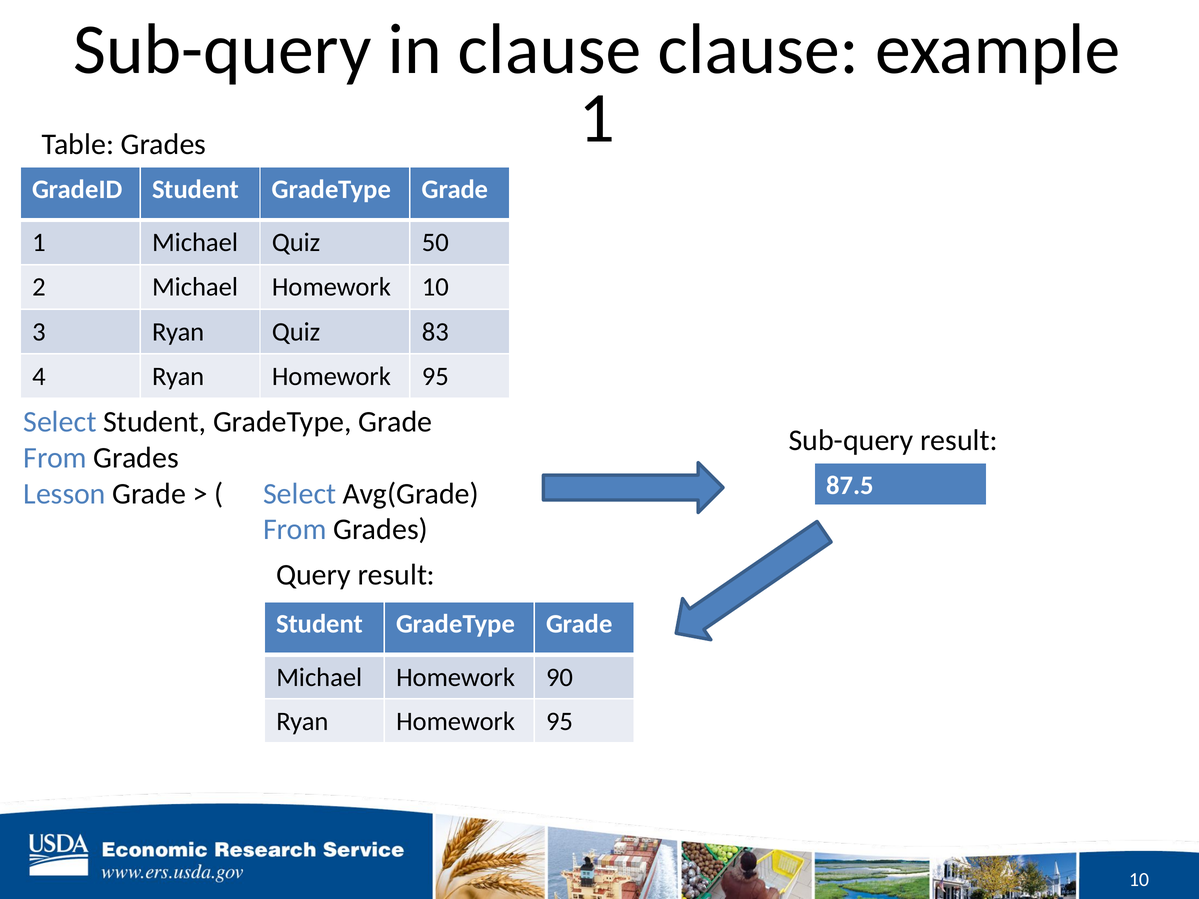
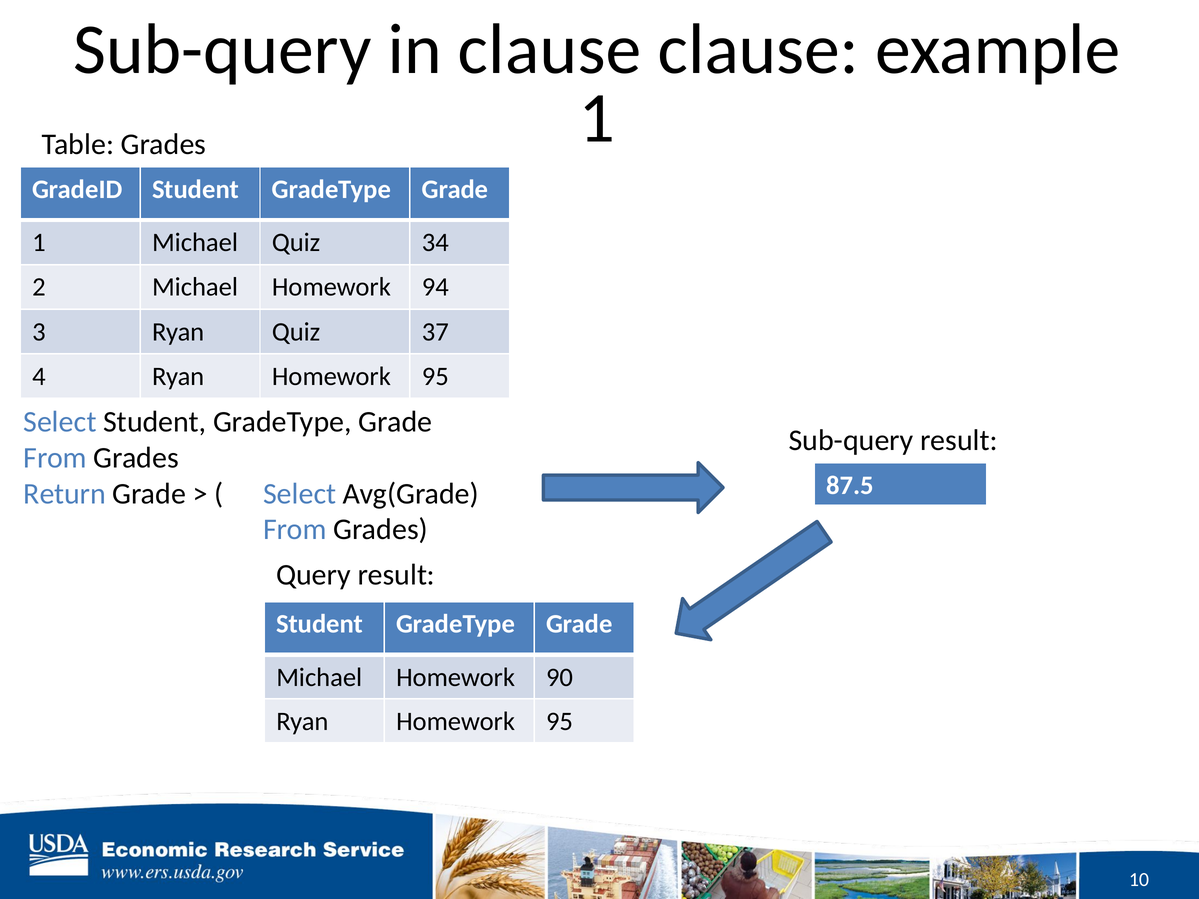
50: 50 -> 34 (435, 243)
Homework 10: 10 -> 94 (435, 287)
83: 83 -> 37 (435, 332)
Lesson: Lesson -> Return (65, 494)
